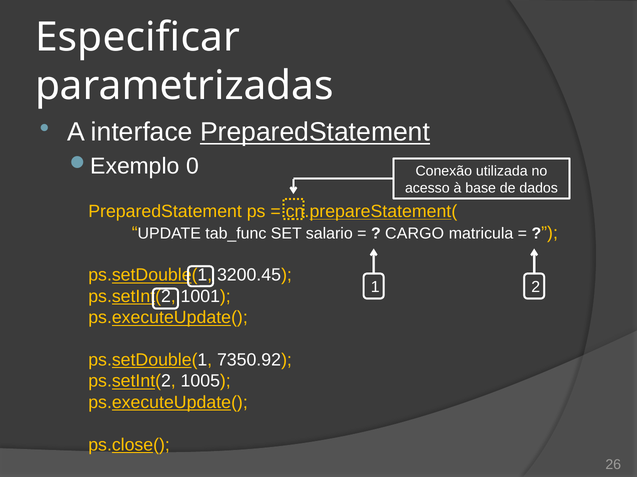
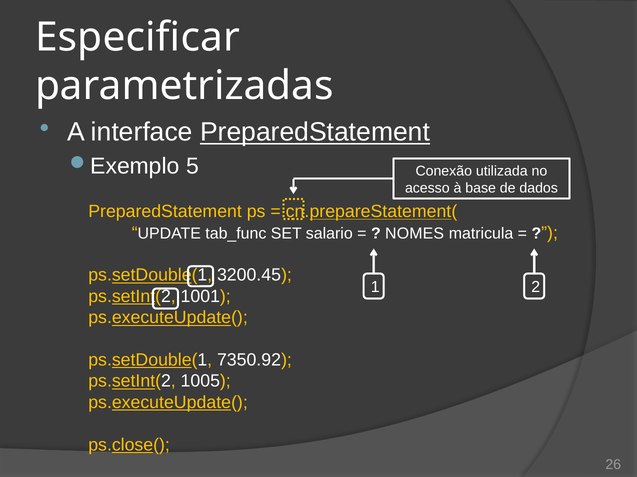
0: 0 -> 5 (192, 167)
CARGO: CARGO -> NOMES (415, 234)
